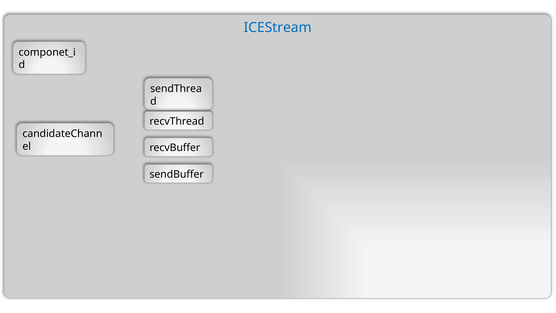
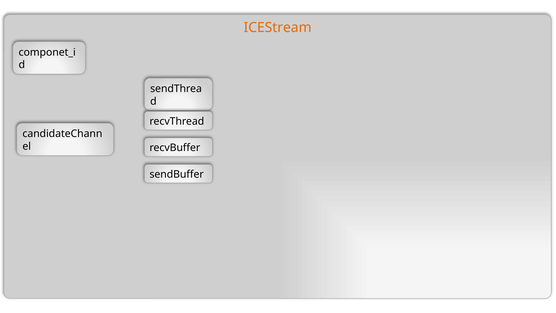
ICEStream colour: blue -> orange (278, 28)
